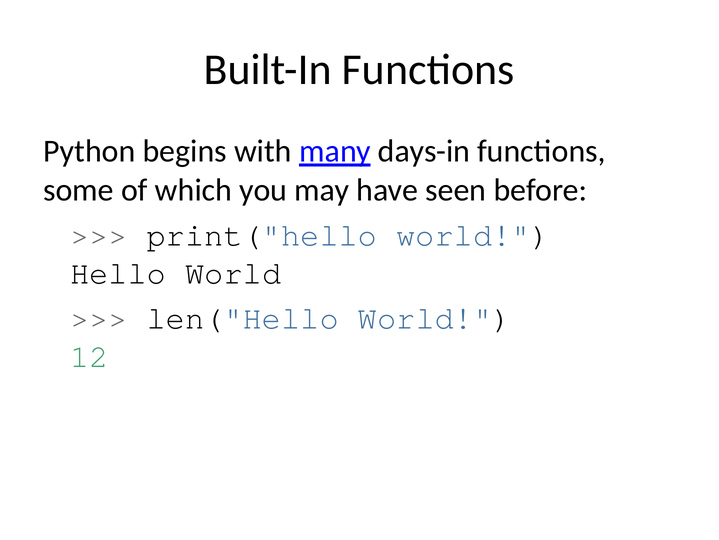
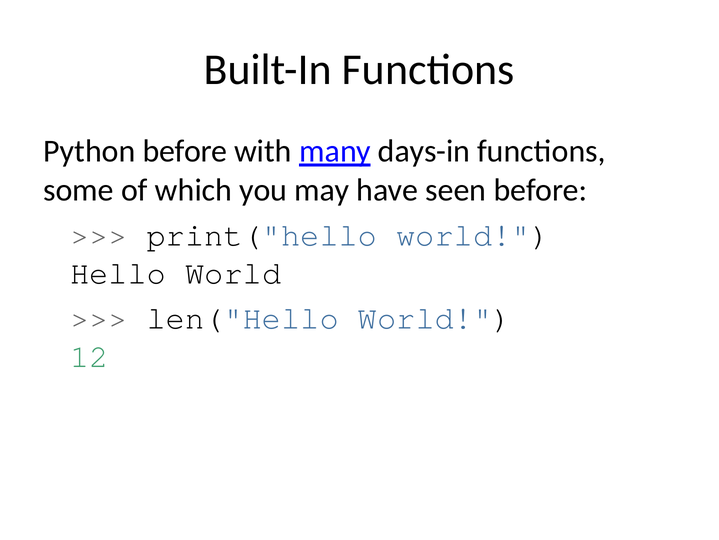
Python begins: begins -> before (185, 151)
